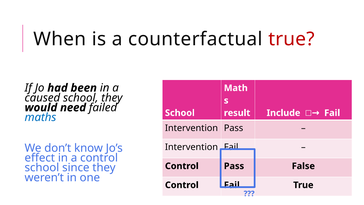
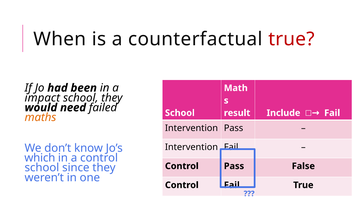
caused: caused -> impact (42, 98)
maths colour: blue -> orange (40, 117)
effect: effect -> which (40, 158)
